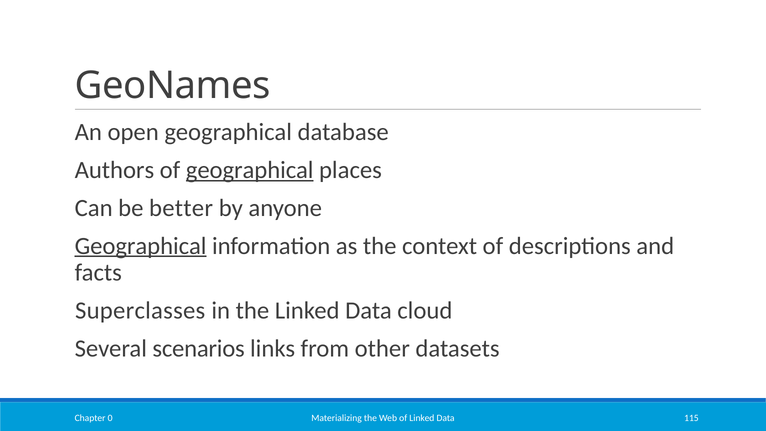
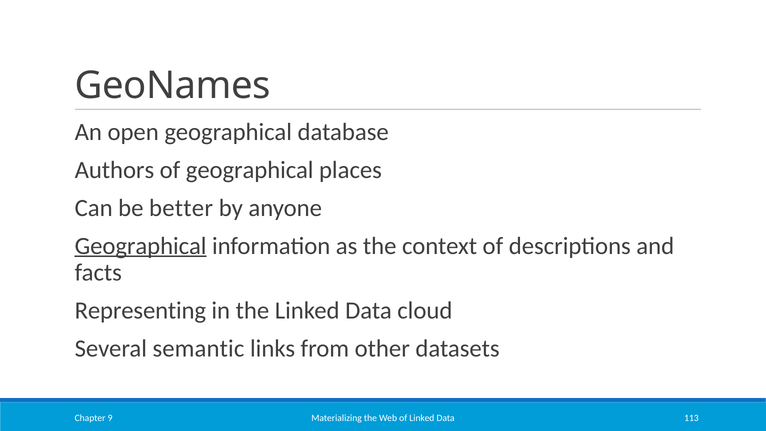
geographical underline: present -> none (250, 170)
Superclasses: Superclasses -> Representing (140, 310)
scenarios: scenarios -> semantic (198, 348)
115: 115 -> 113 (691, 418)
0: 0 -> 9 (110, 418)
